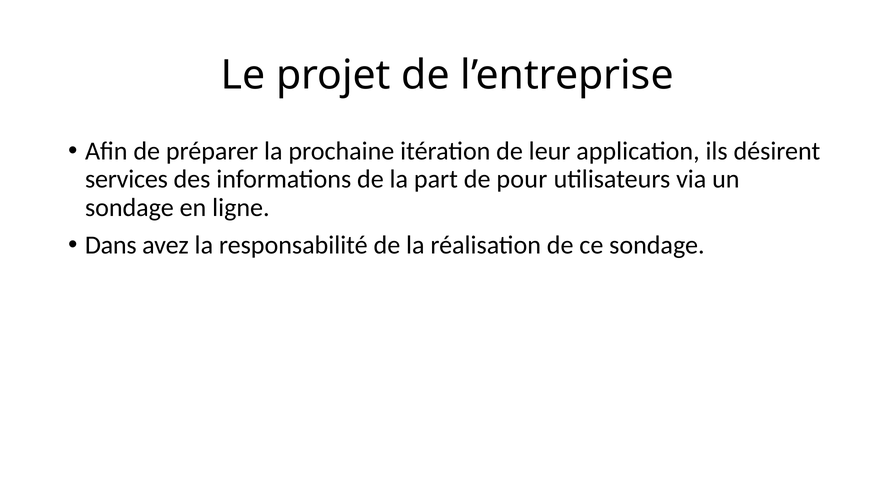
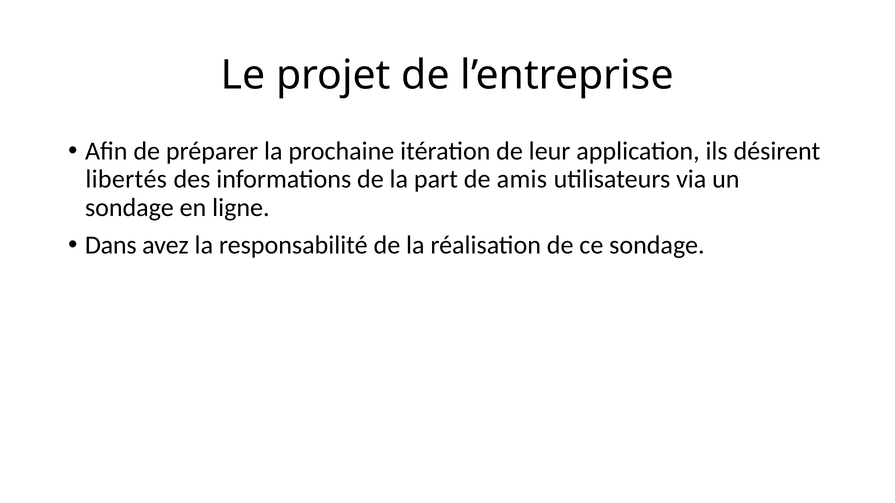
services: services -> libertés (126, 180)
pour: pour -> amis (522, 180)
